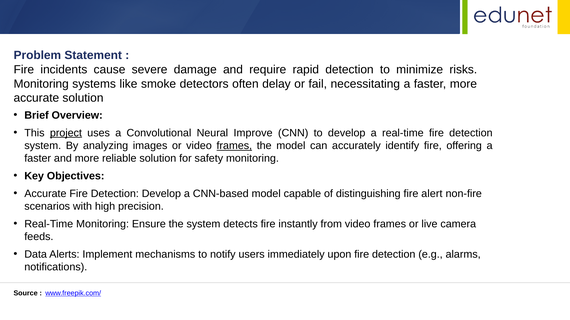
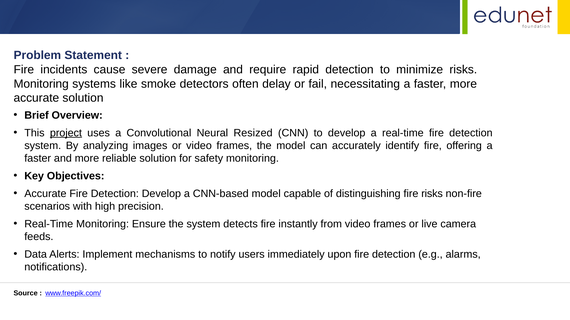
Improve: Improve -> Resized (253, 133)
frames underline: present -> none (234, 146)
fire alert: alert -> risks (432, 194)
